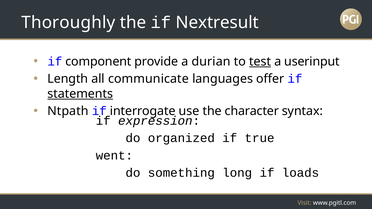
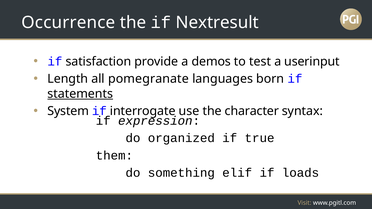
Thoroughly: Thoroughly -> Occurrence (68, 22)
component: component -> satisfaction (98, 62)
durian: durian -> demos (211, 62)
test underline: present -> none (260, 62)
communicate: communicate -> pomegranate (148, 79)
offer: offer -> born (270, 79)
Ntpath: Ntpath -> System (68, 111)
went: went -> them (114, 156)
long: long -> elif (237, 173)
